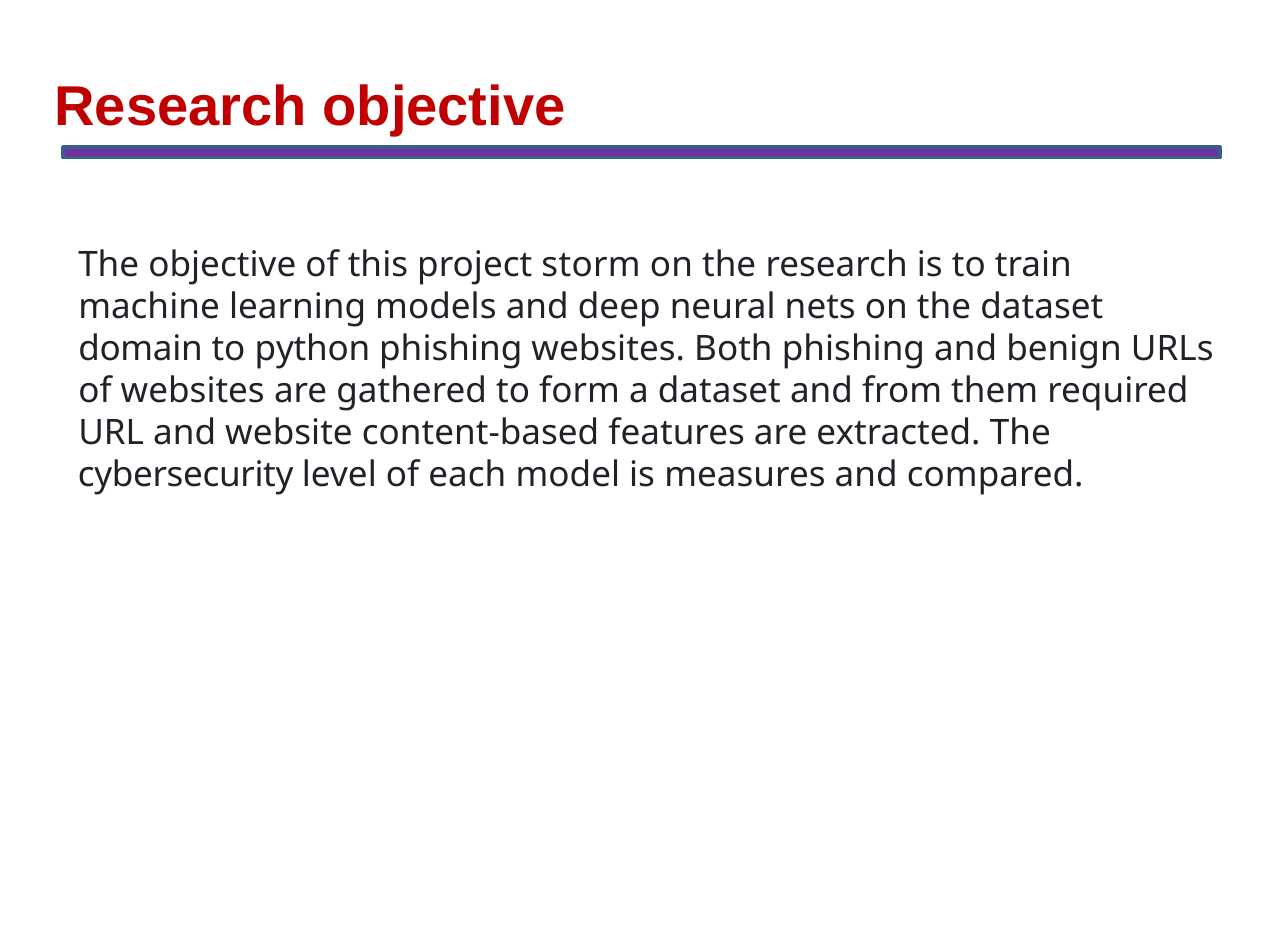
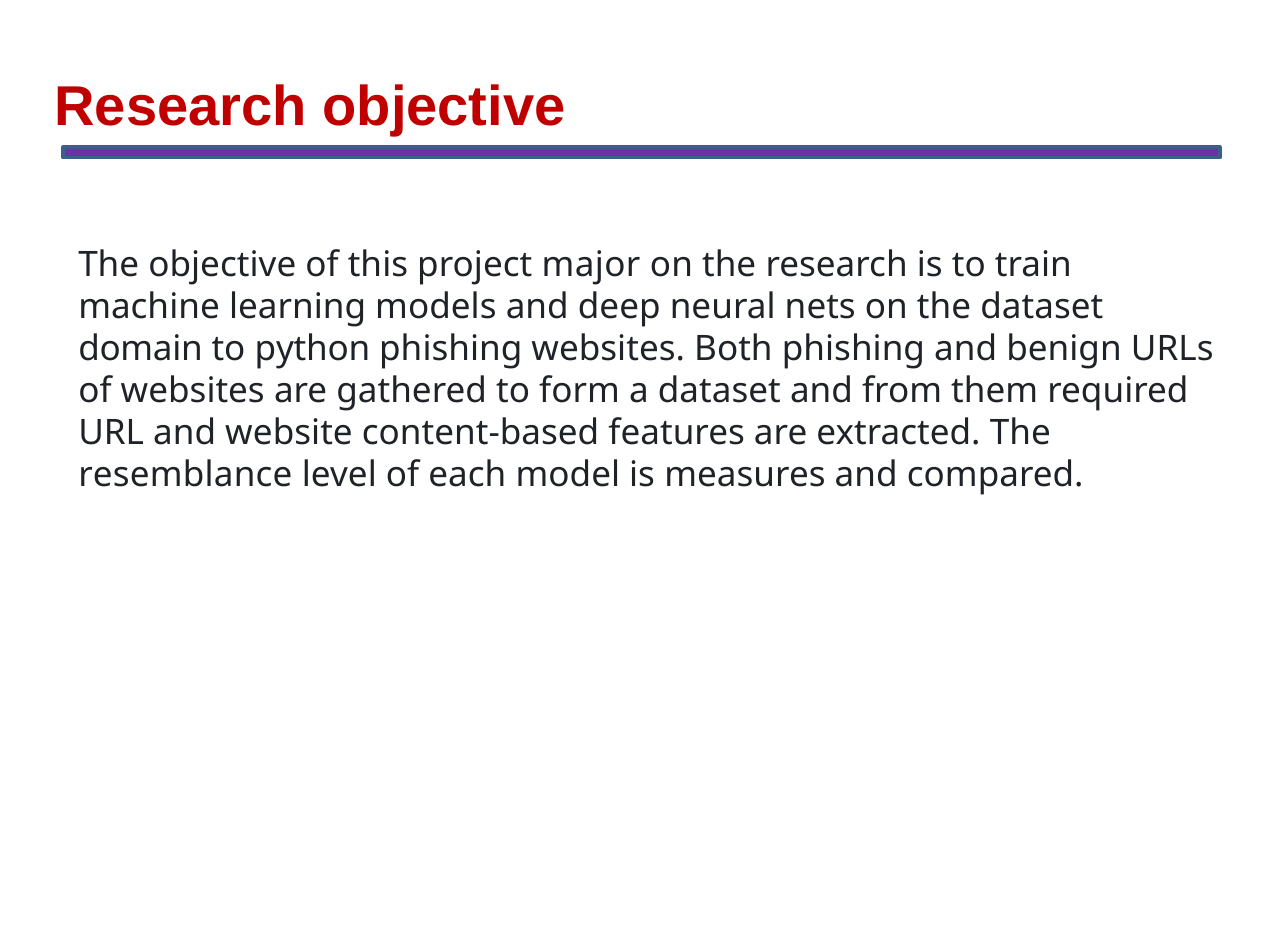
storm: storm -> major (591, 264)
cybersecurity: cybersecurity -> resemblance (185, 475)
